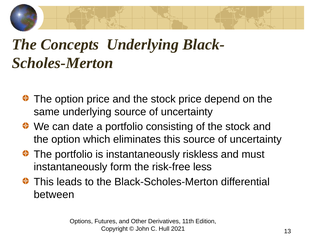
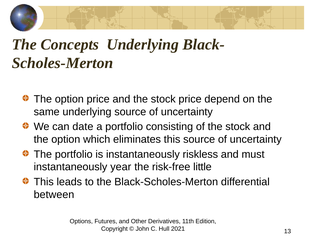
form: form -> year (121, 167)
less: less -> little (202, 167)
